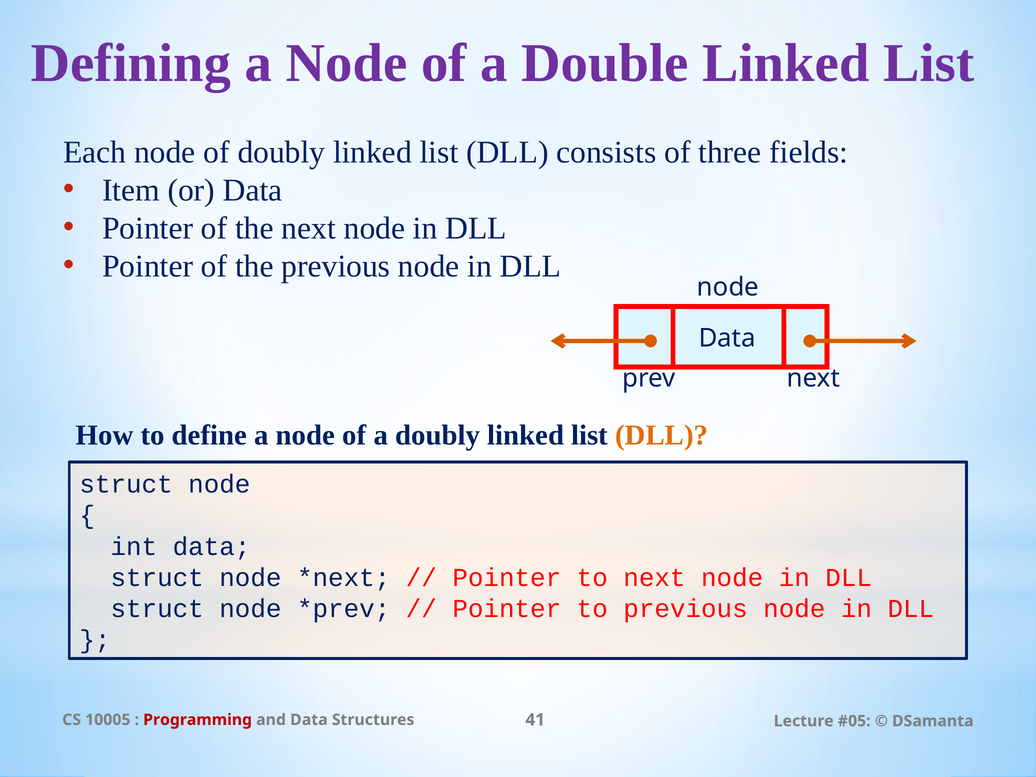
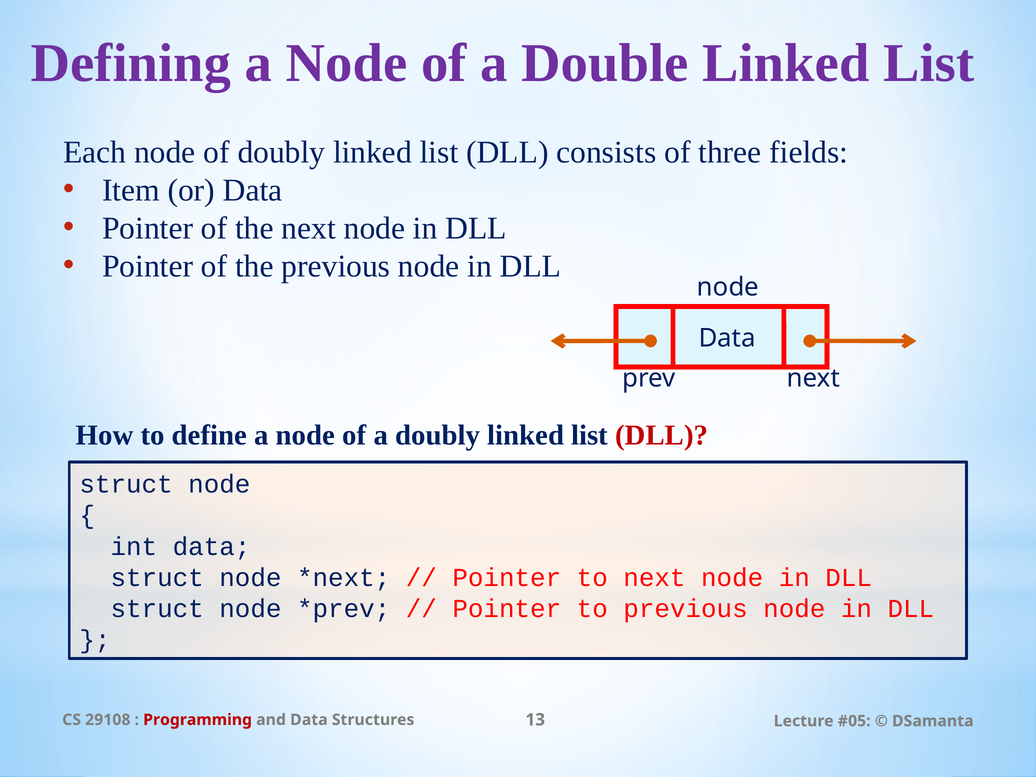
DLL colour: orange -> red (662, 435)
10005: 10005 -> 29108 (108, 720)
41: 41 -> 13 (535, 720)
